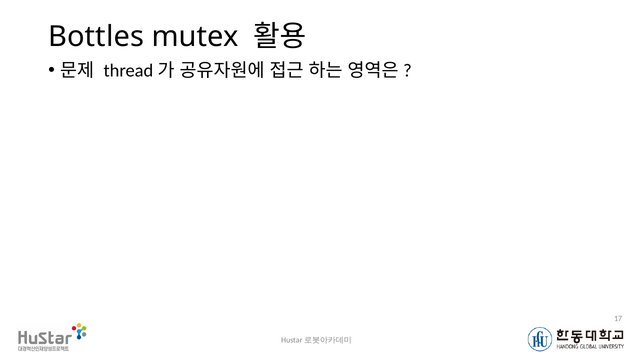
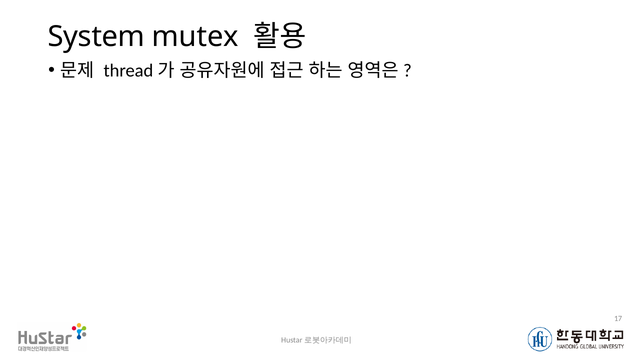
Bottles: Bottles -> System (96, 37)
